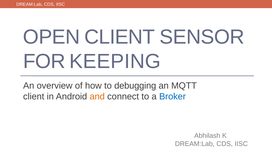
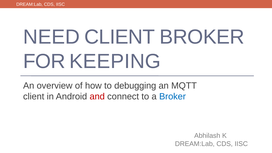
OPEN: OPEN -> NEED (51, 37)
CLIENT SENSOR: SENSOR -> BROKER (202, 37)
and colour: orange -> red (97, 97)
